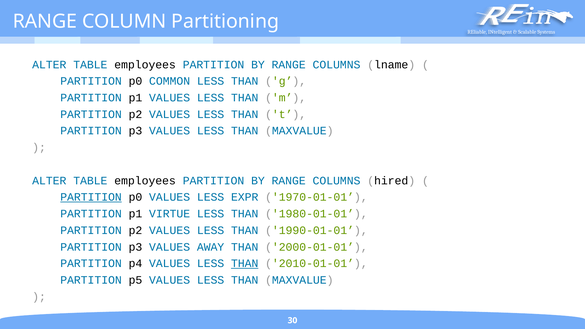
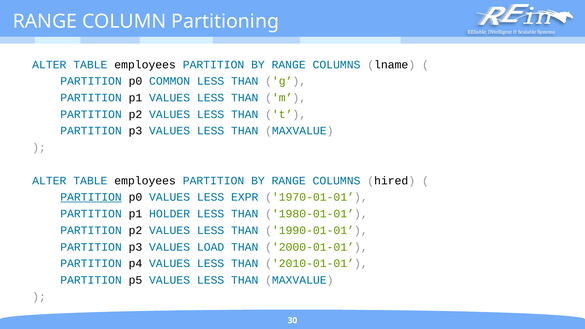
VIRTUE: VIRTUE -> HOLDER (170, 214)
AWAY: AWAY -> LOAD (211, 247)
THAN underline: present -> none (245, 264)
